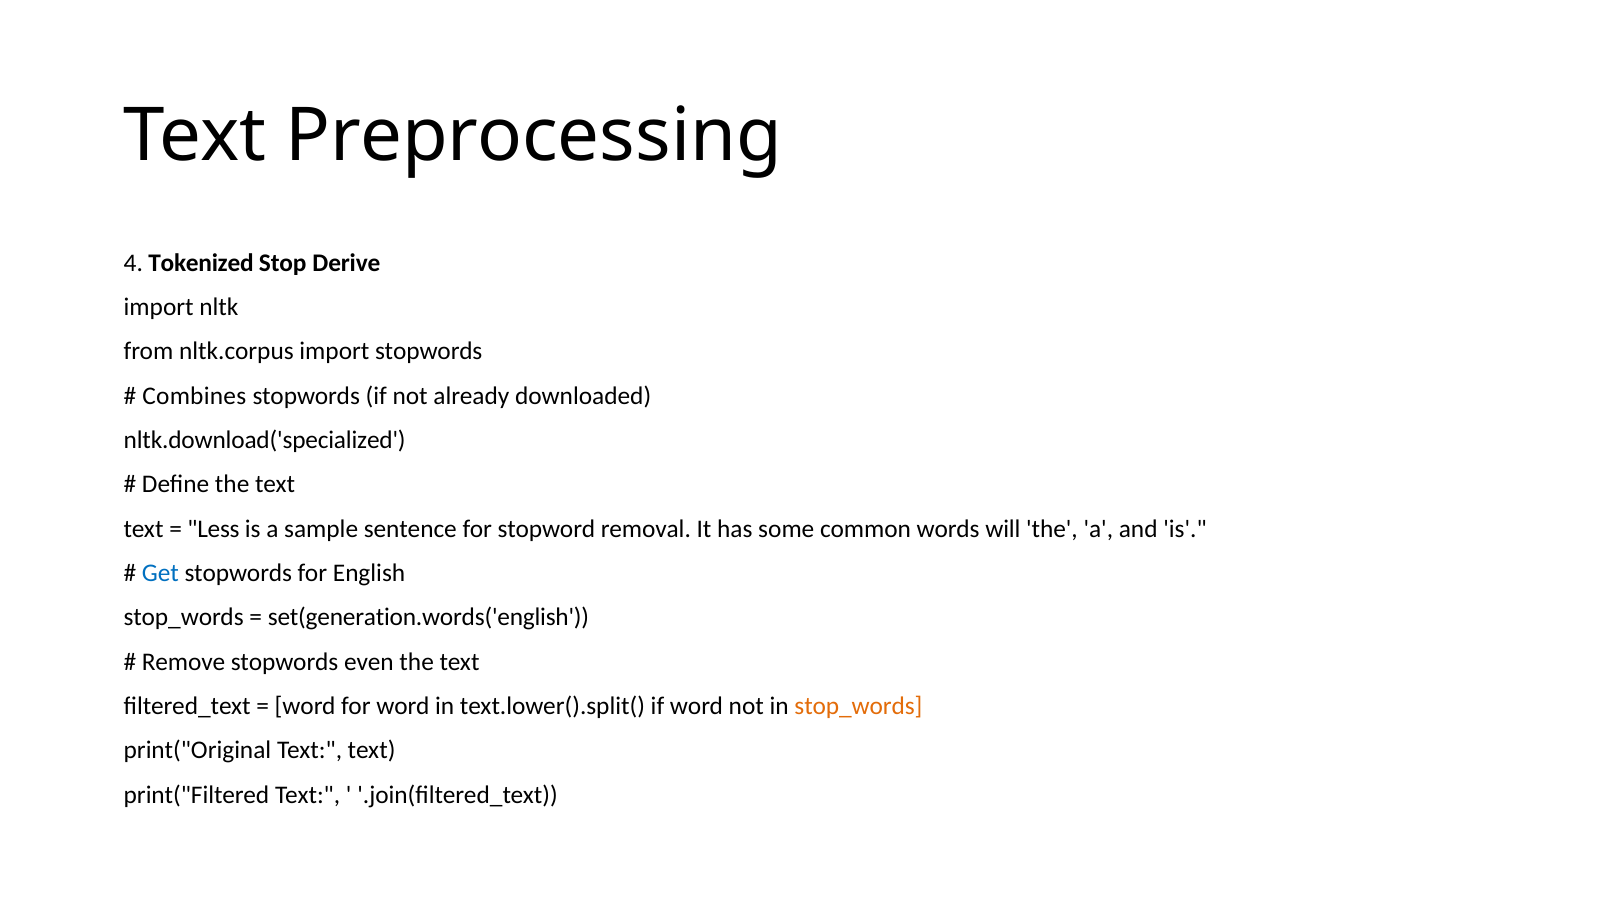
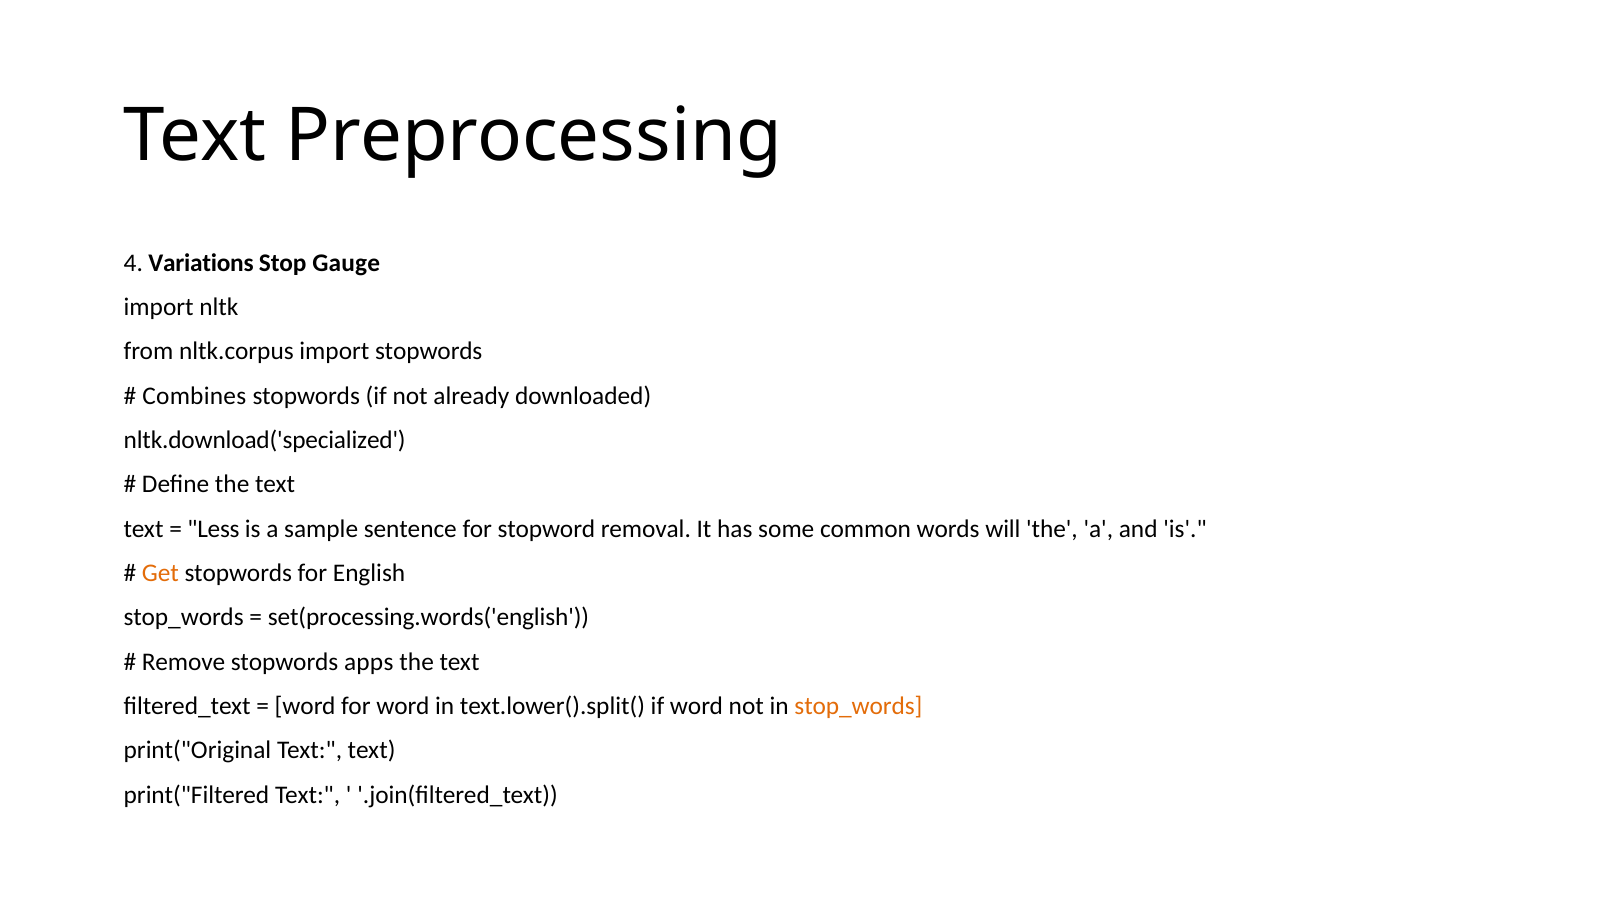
Tokenized: Tokenized -> Variations (201, 263)
Derive: Derive -> Gauge (346, 263)
Get colour: blue -> orange (160, 573)
set(generation.words('english: set(generation.words('english -> set(processing.words('english (428, 617)
even: even -> apps (369, 662)
